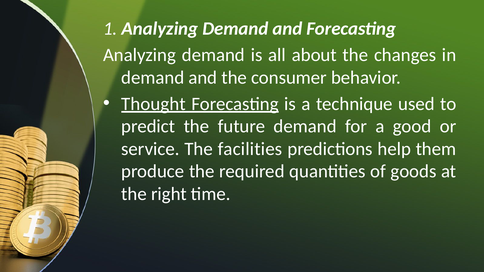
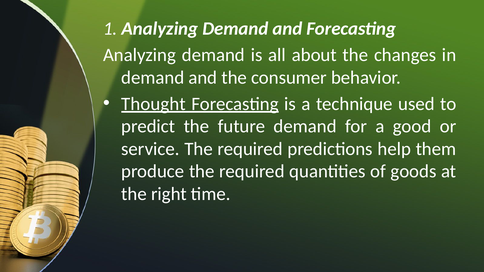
service The facilities: facilities -> required (250, 149)
